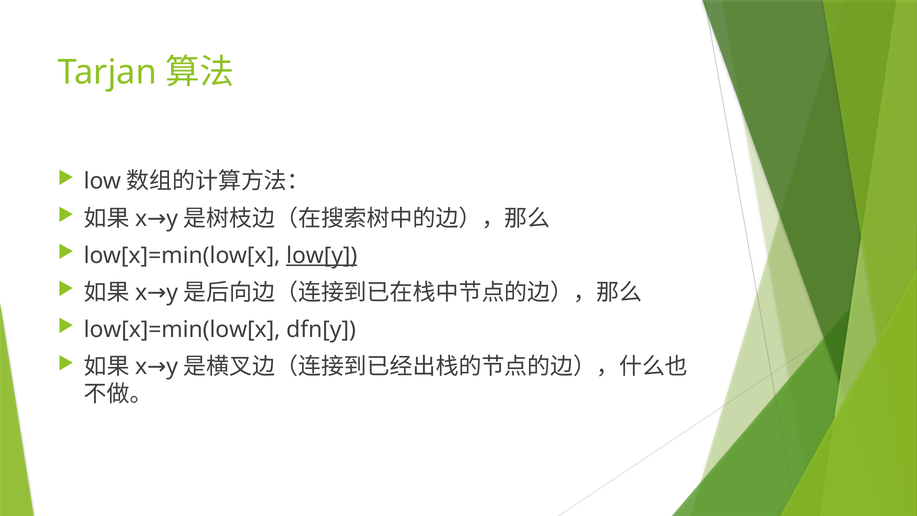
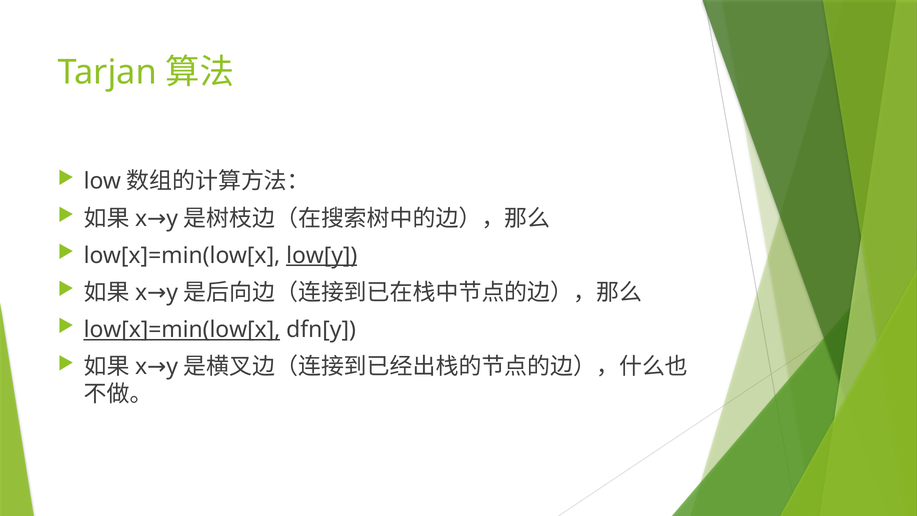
low[x]=min(low[x underline: none -> present (182, 330)
